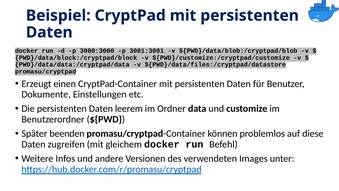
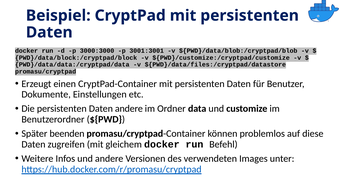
Daten leerem: leerem -> andere (129, 109)
